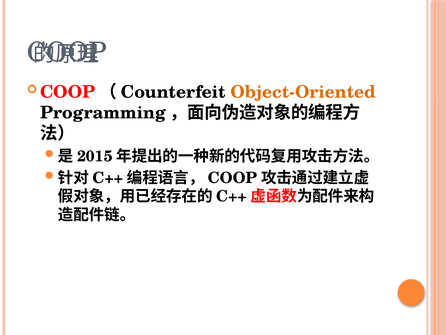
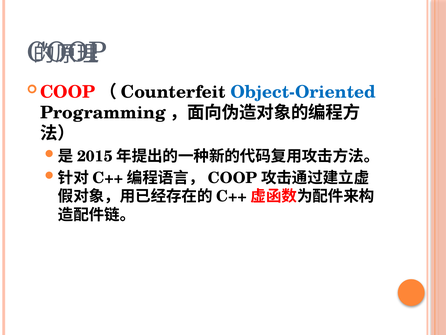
Object-Oriented colour: orange -> blue (303, 92)
